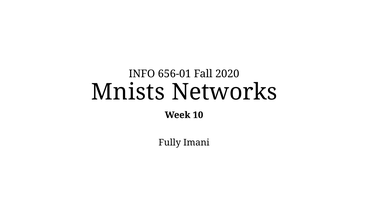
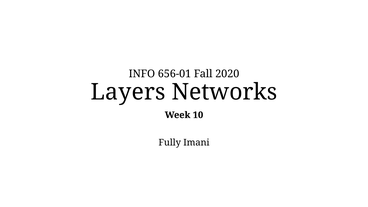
Mnists: Mnists -> Layers (128, 92)
